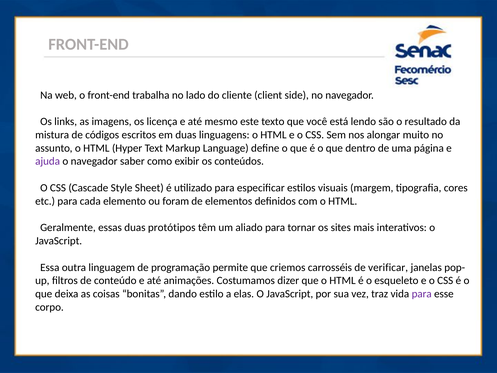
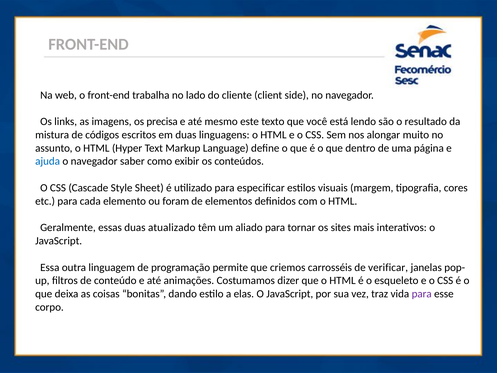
licença: licença -> precisa (162, 121)
ajuda colour: purple -> blue (48, 161)
protótipos: protótipos -> atualizado (172, 227)
